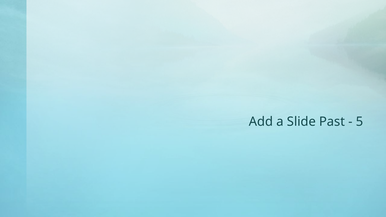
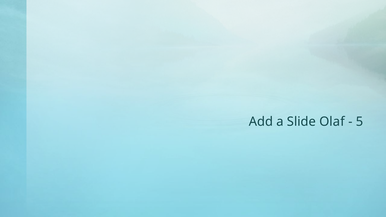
Past: Past -> Olaf (332, 122)
